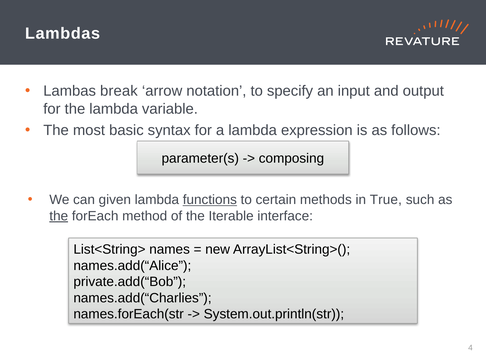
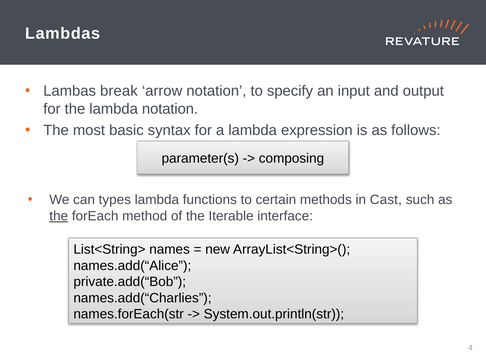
lambda variable: variable -> notation (170, 109)
given: given -> types (115, 200)
functions underline: present -> none (210, 200)
True: True -> Cast (386, 200)
